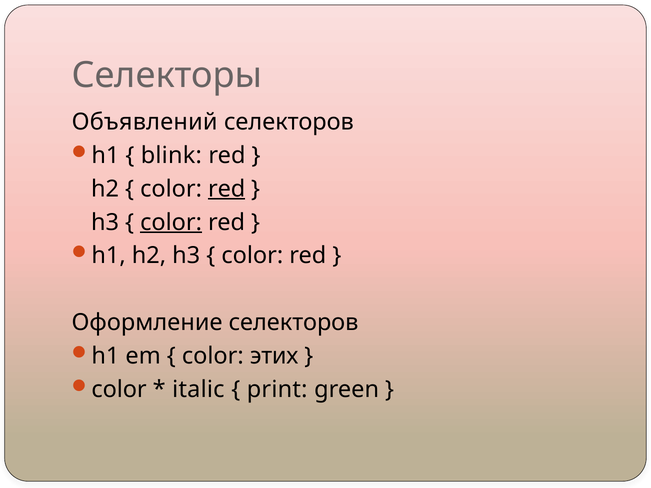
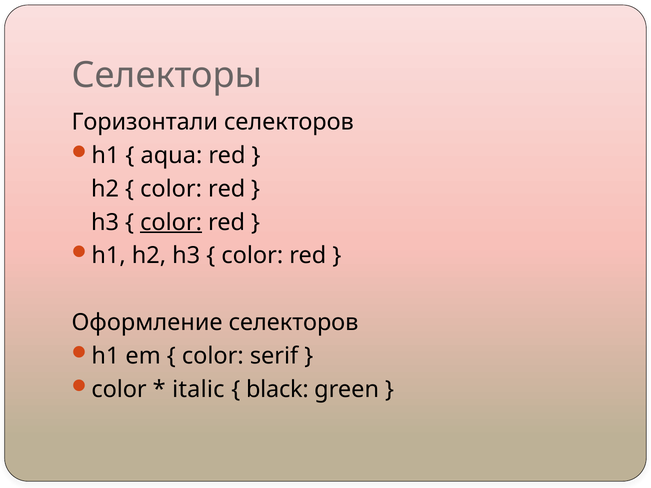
Объявлений: Объявлений -> Горизонтали (145, 122)
blink: blink -> aqua (171, 155)
red underline: present -> none (227, 189)
этих: этих -> serif (274, 356)
print: print -> black (277, 390)
